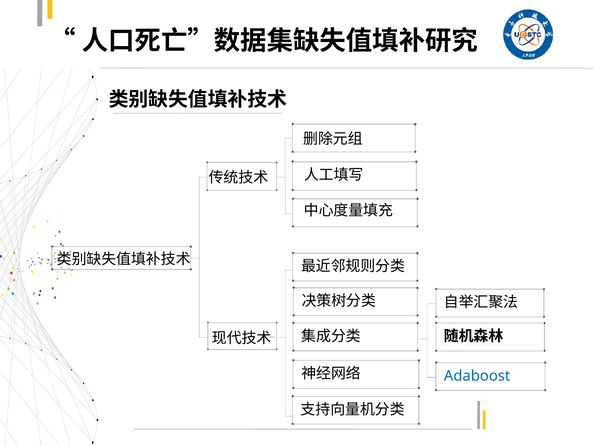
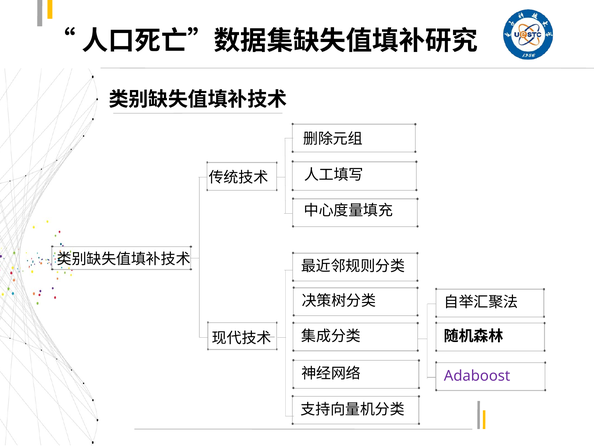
Adaboost colour: blue -> purple (477, 375)
